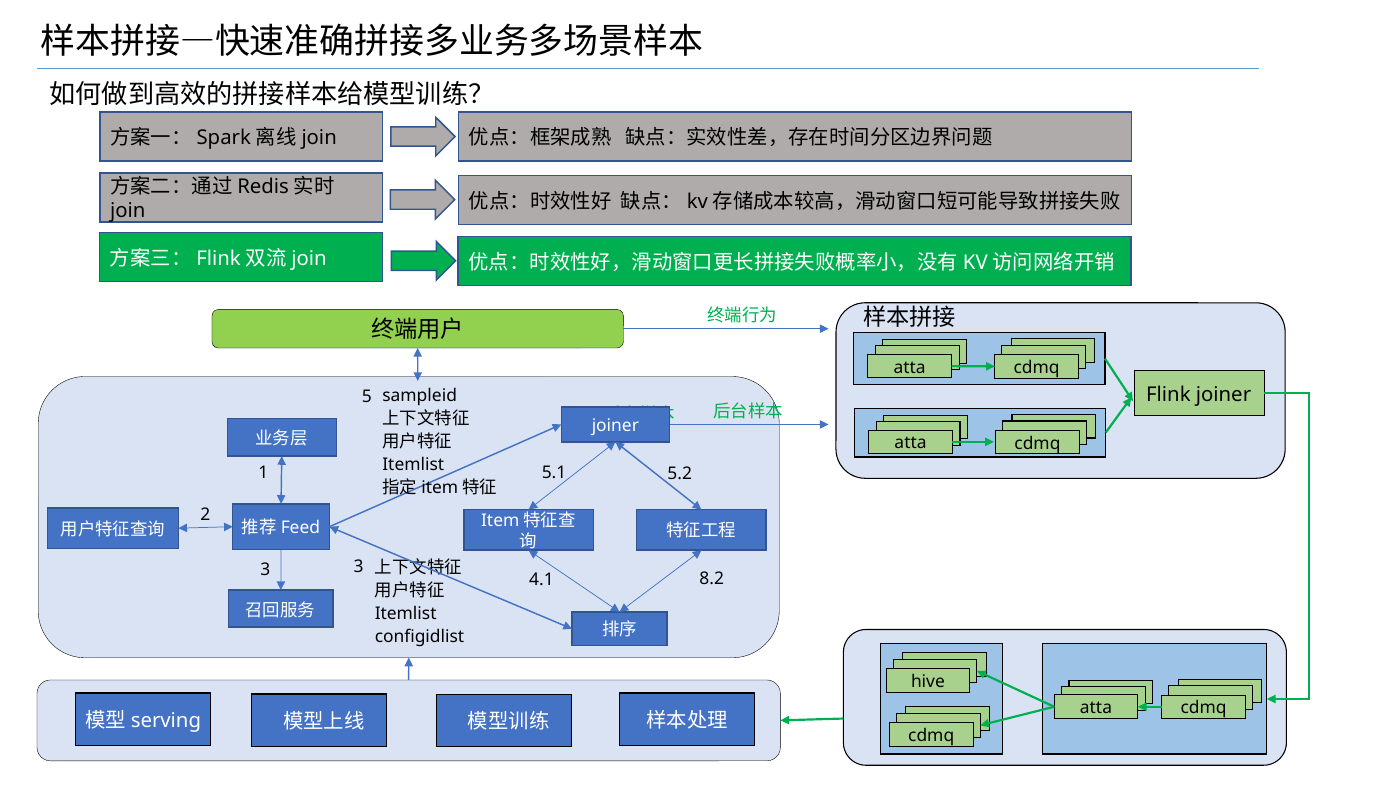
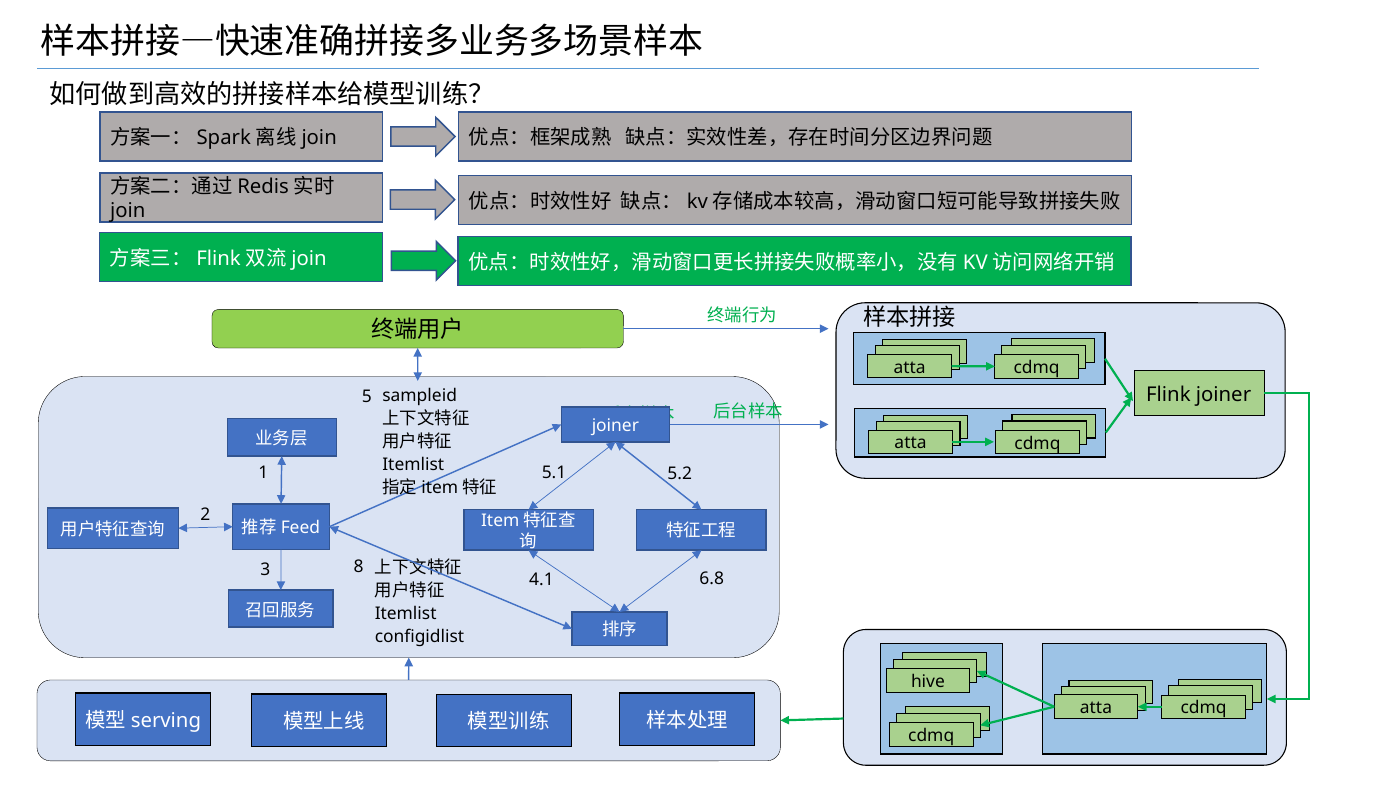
3 3: 3 -> 8 (359, 566)
8.2: 8.2 -> 6.8 (712, 578)
